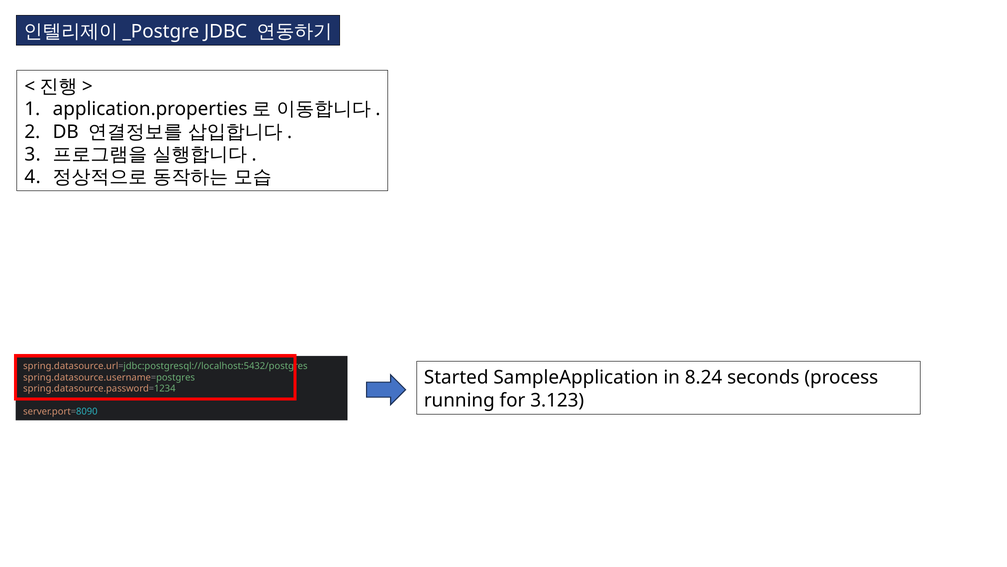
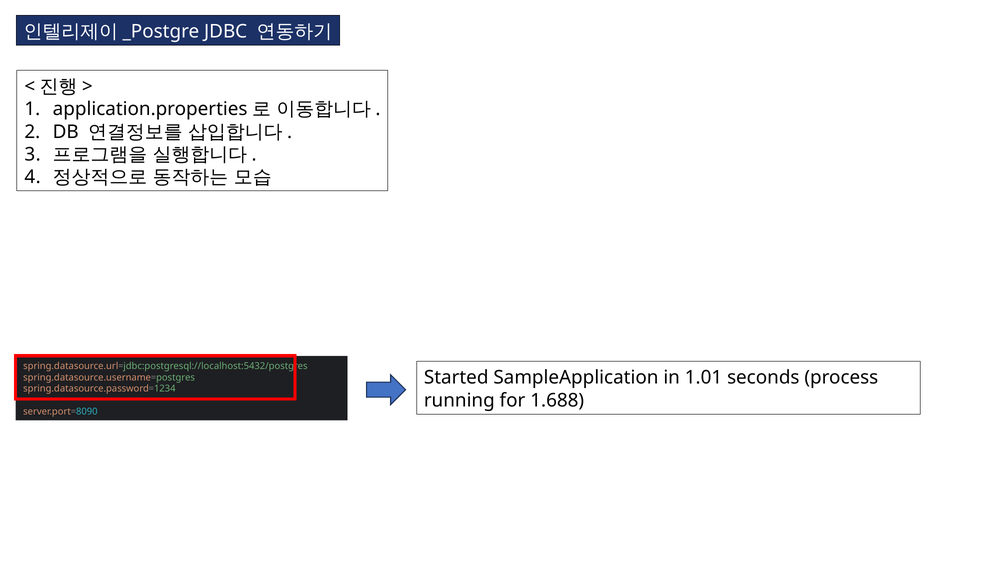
8.24: 8.24 -> 1.01 (704, 377)
3.123: 3.123 -> 1.688 (557, 400)
